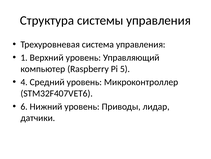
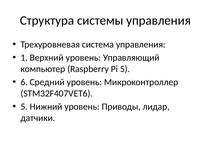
4: 4 -> 6 (24, 82)
6: 6 -> 5 (24, 106)
